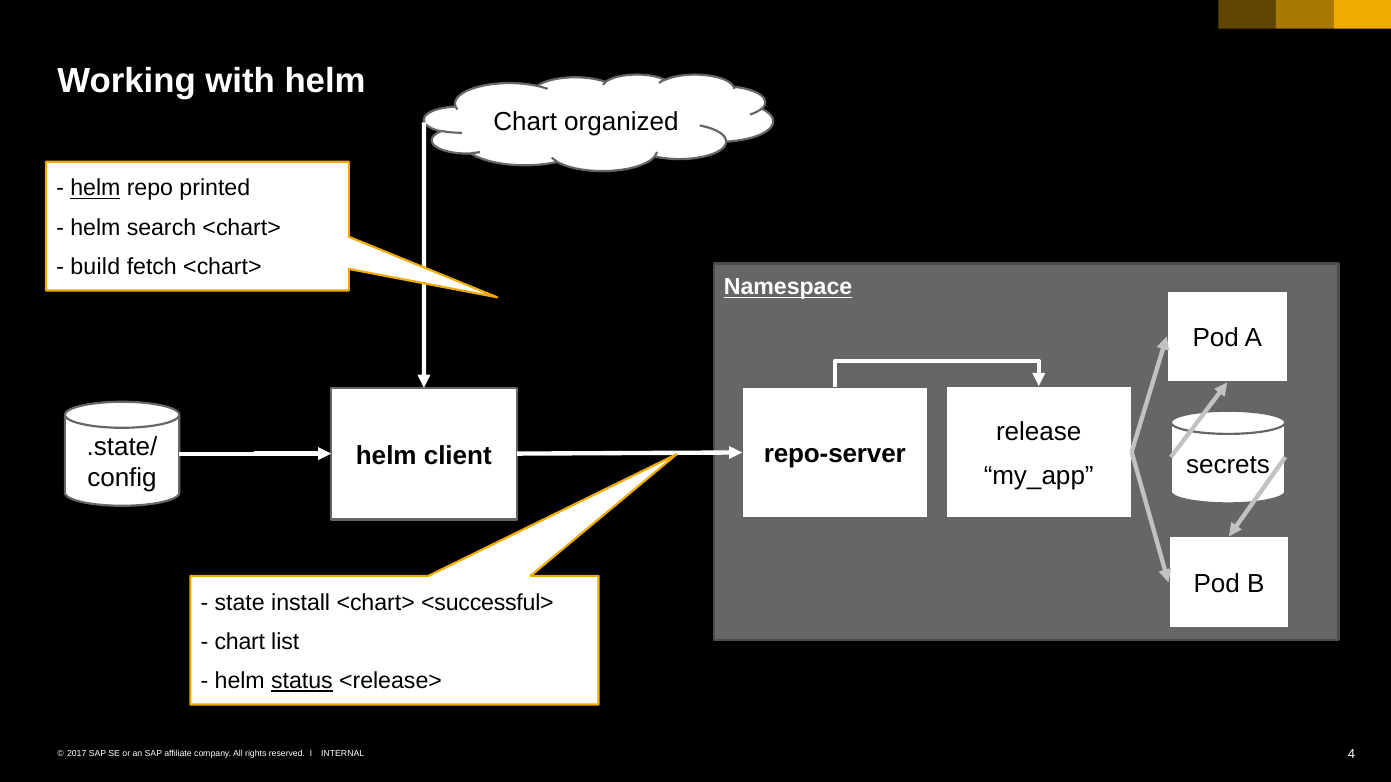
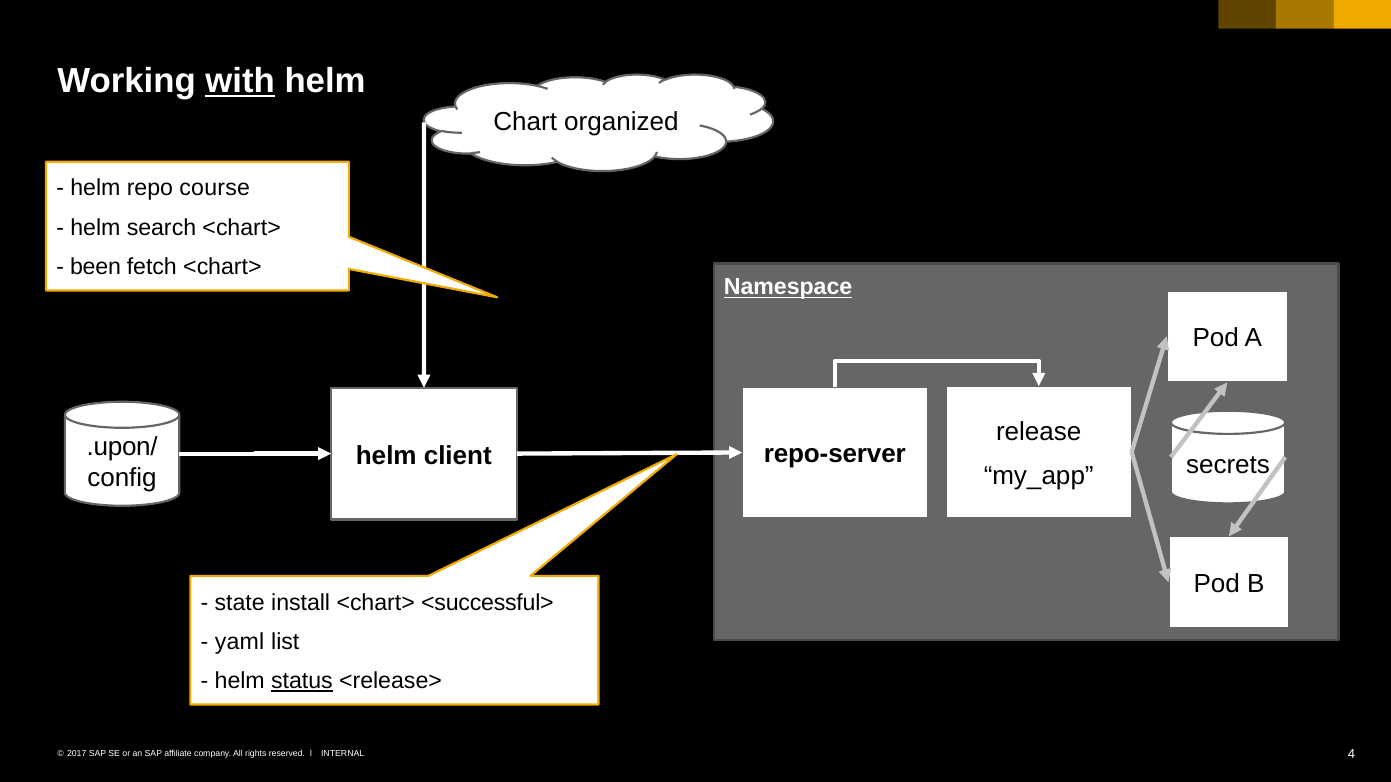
with underline: none -> present (240, 81)
helm underline: present -> none (95, 188)
printed: printed -> course (215, 188)
build: build -> been (95, 267)
.state/: .state/ -> .upon/ (122, 447)
chart: chart -> yaml (240, 642)
